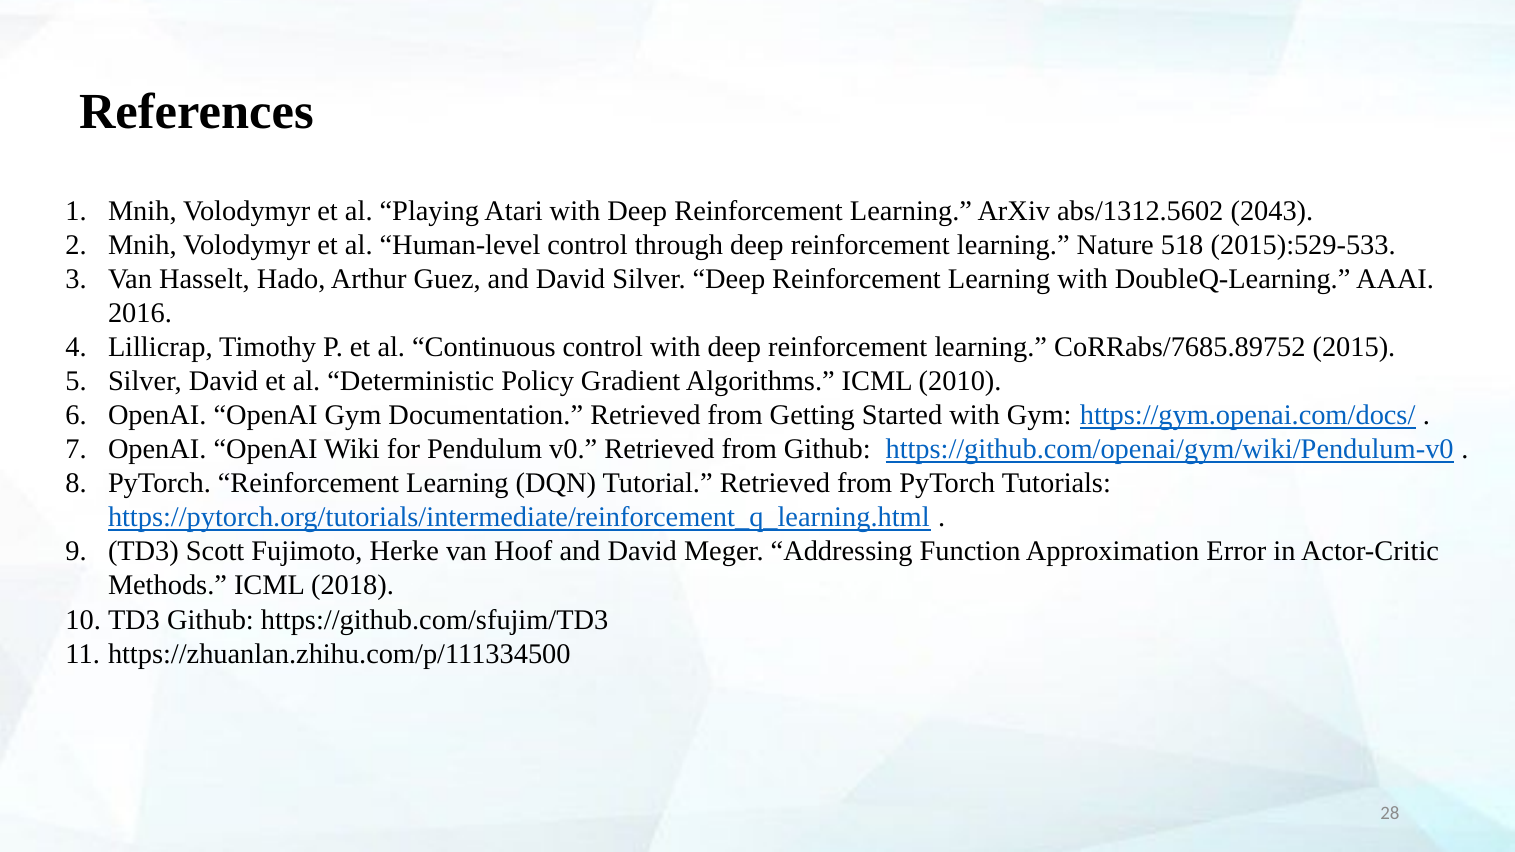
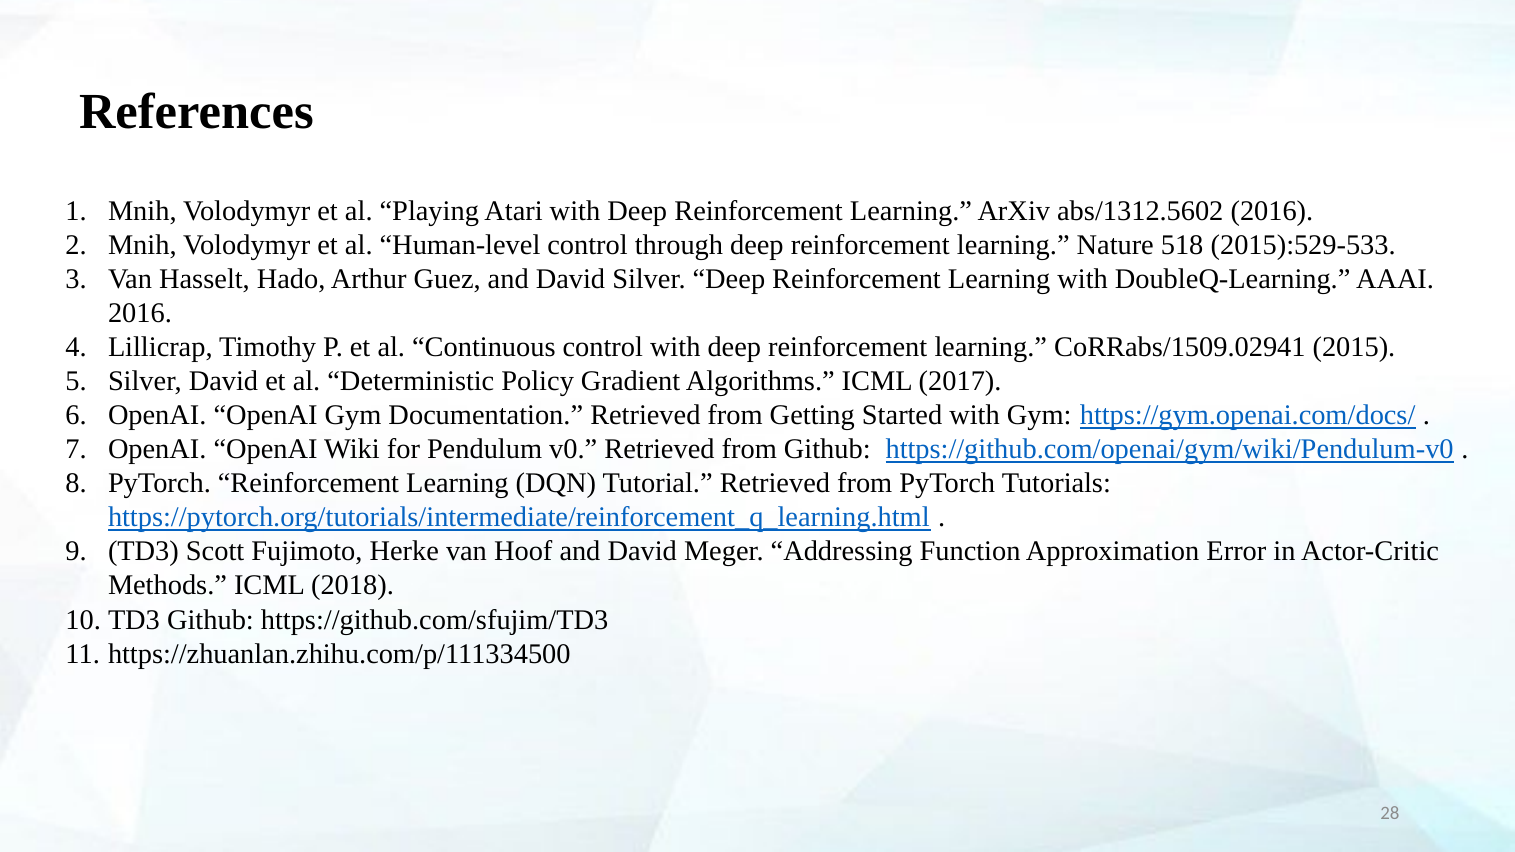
abs/1312.5602 2043: 2043 -> 2016 (1272, 211)
CoRRabs/7685.89752: CoRRabs/7685.89752 -> CoRRabs/1509.02941 (1180, 347)
2010: 2010 -> 2017 (960, 381)
